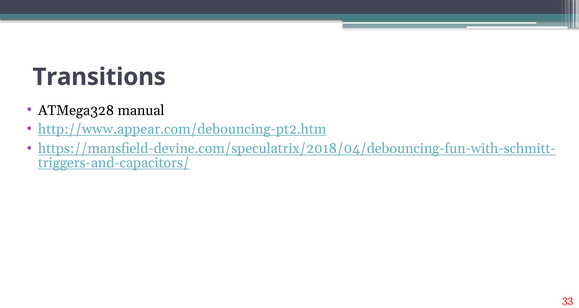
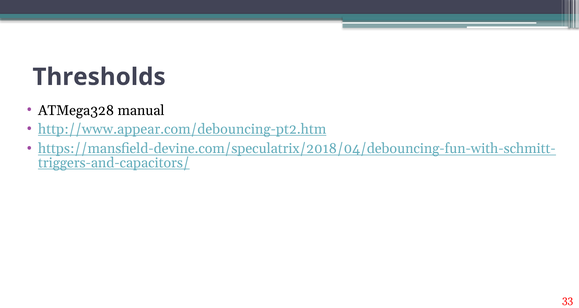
Transitions: Transitions -> Thresholds (99, 77)
